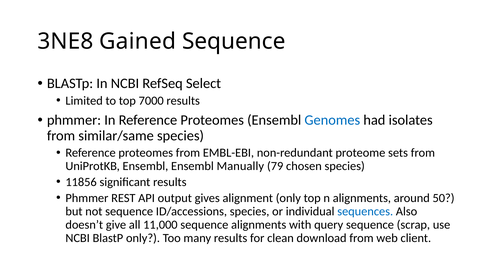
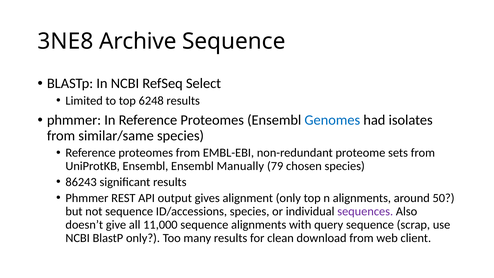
Gained: Gained -> Archive (138, 41)
7000: 7000 -> 6248 (151, 101)
11856: 11856 -> 86243 (81, 182)
sequences colour: blue -> purple (365, 211)
